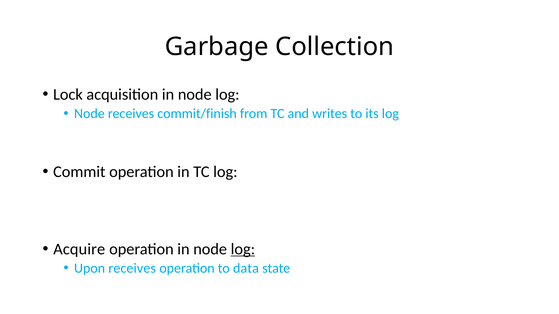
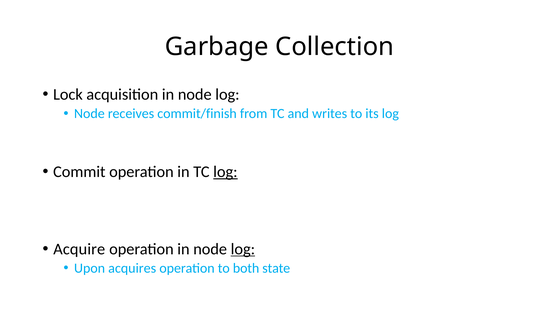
log underline: none -> present (225, 172)
Upon receives: receives -> acquires (132, 269)
data: data -> both (246, 269)
